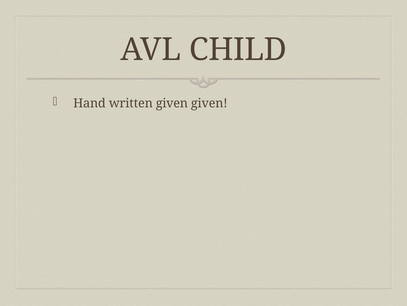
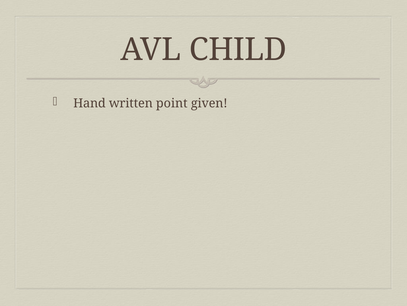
written given: given -> point (172, 103)
